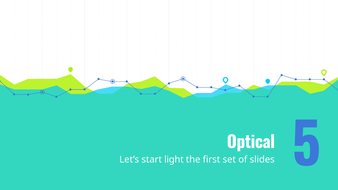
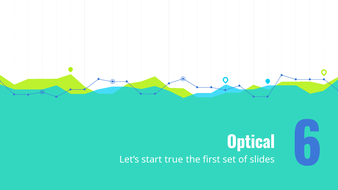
light: light -> true (174, 160)
5: 5 -> 6 (307, 147)
